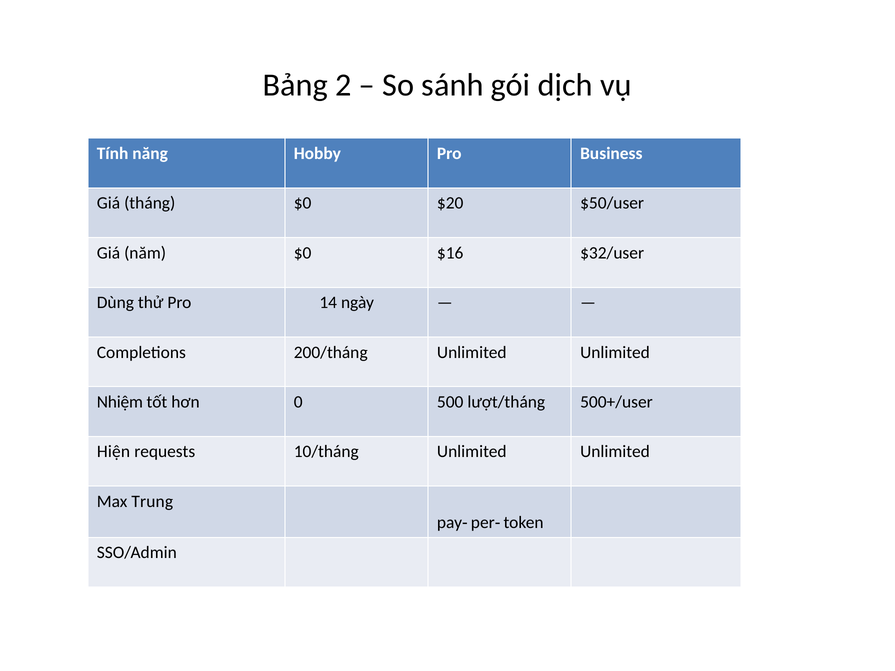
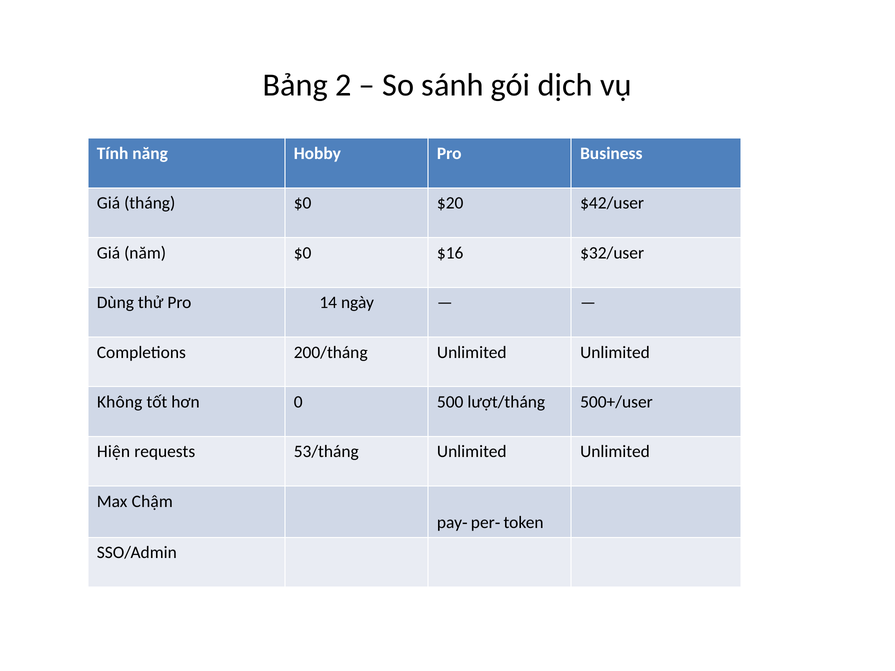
$50/user: $50/user -> $42/user (612, 203)
Nhiệm: Nhiệm -> Không (120, 402)
10/tháng: 10/tháng -> 53/tháng (326, 452)
Trung: Trung -> Chậm (152, 502)
